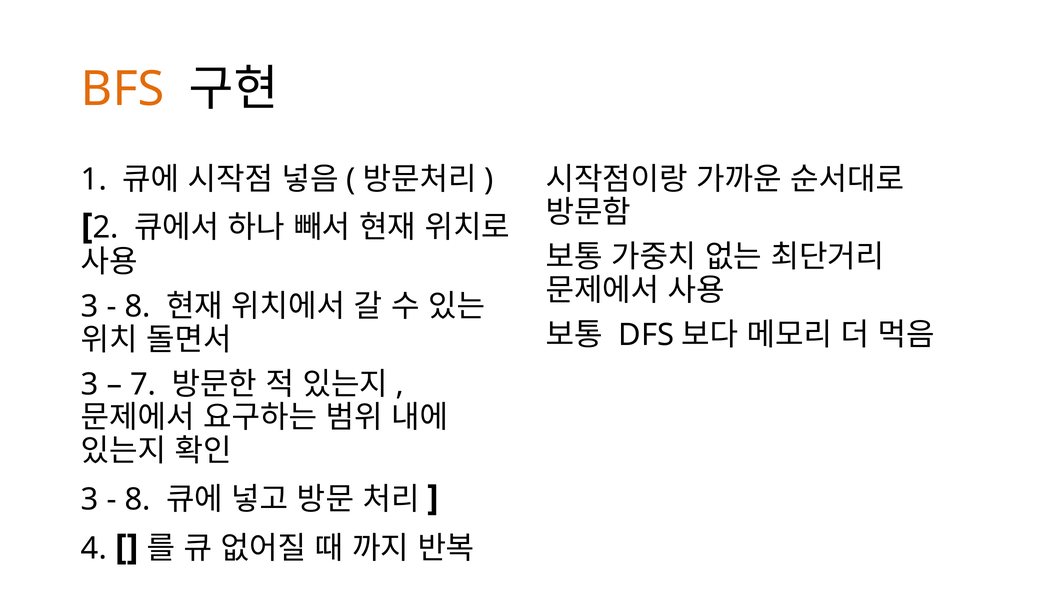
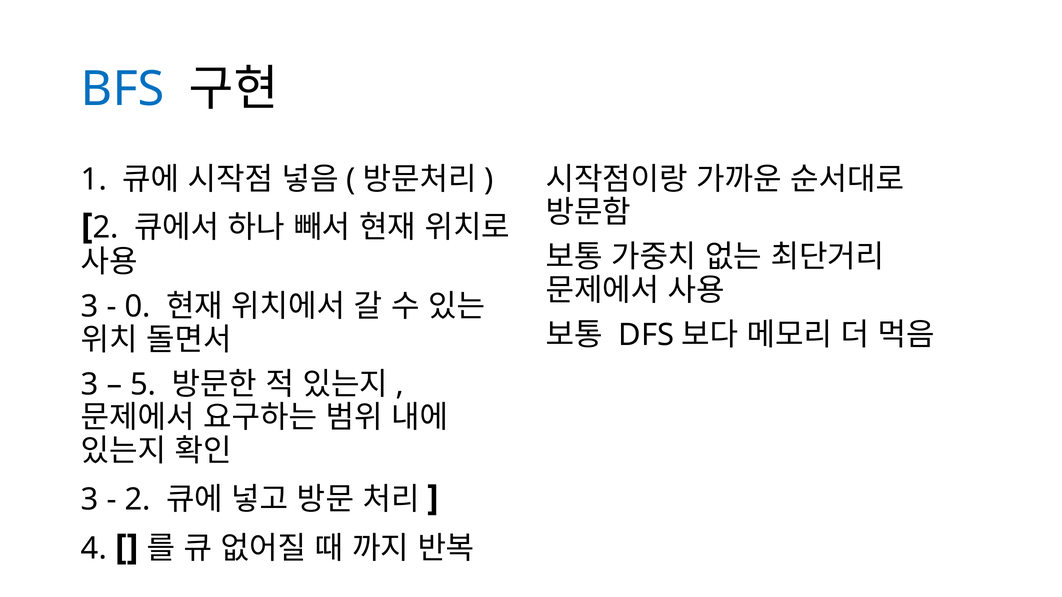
BFS colour: orange -> blue (123, 89)
8: 8 -> 0 (138, 307)
7: 7 -> 5 (143, 385)
8: 8 -> 2 (138, 500)
